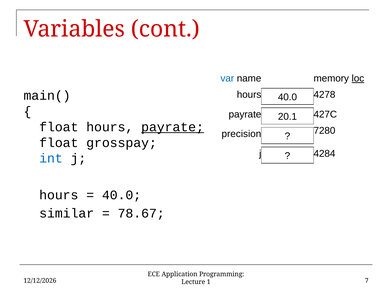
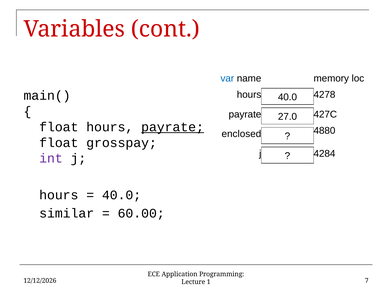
loc underline: present -> none (358, 78)
20.1: 20.1 -> 27.0 (287, 117)
7280: 7280 -> 4880 (324, 131)
precision: precision -> enclosed (241, 134)
int colour: blue -> purple (51, 158)
78.67: 78.67 -> 60.00 (141, 213)
